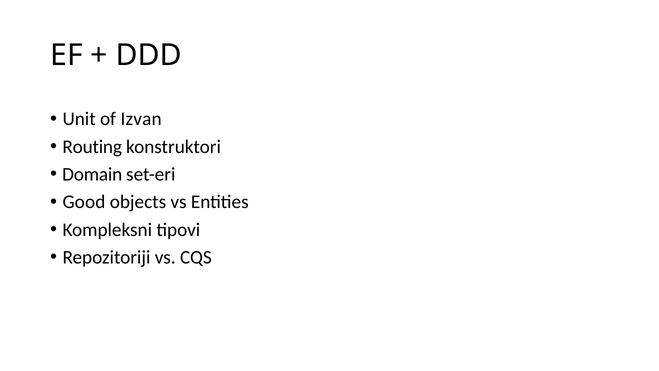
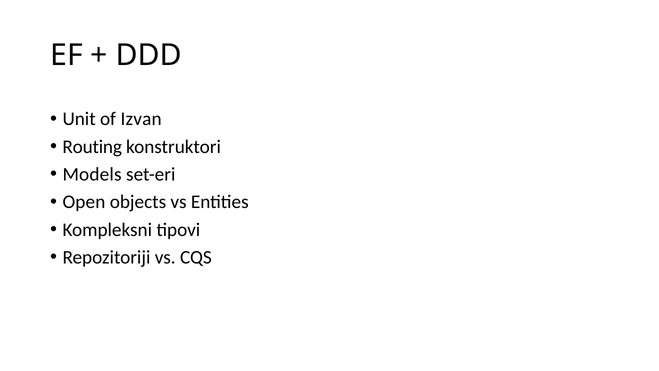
Domain: Domain -> Models (92, 174)
Good: Good -> Open (84, 202)
